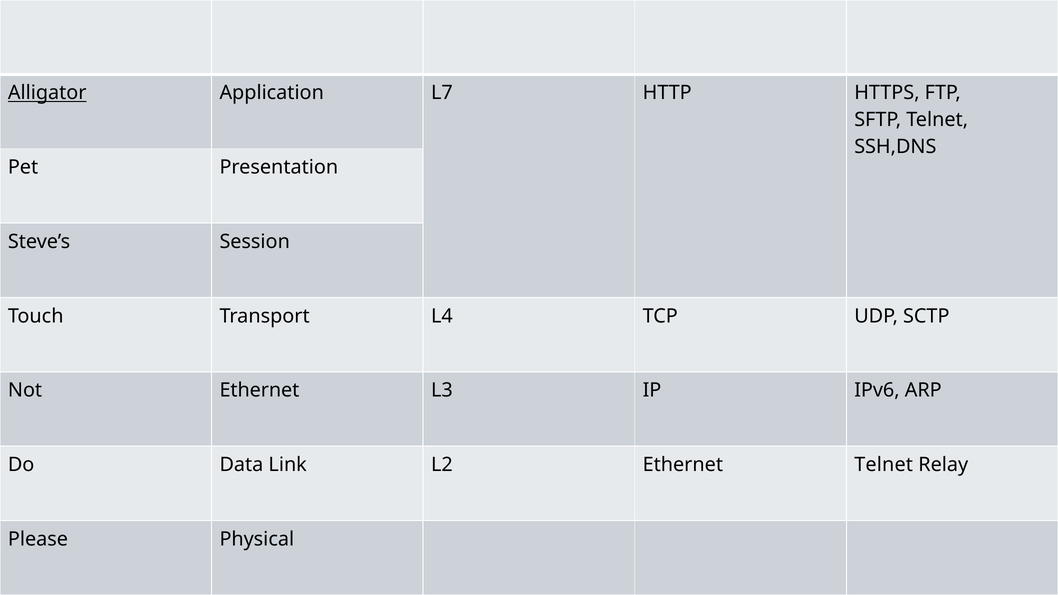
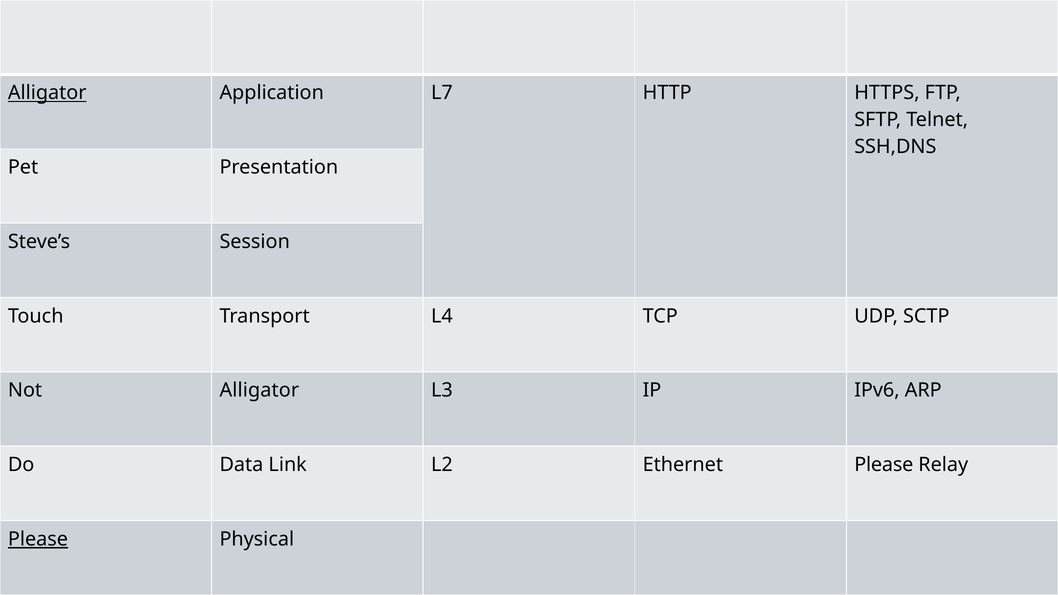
Not Ethernet: Ethernet -> Alligator (259, 390)
Ethernet Telnet: Telnet -> Please (884, 465)
Please underline: none -> present (38, 539)
